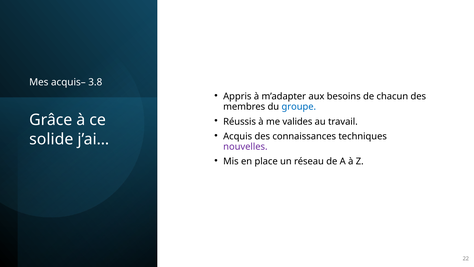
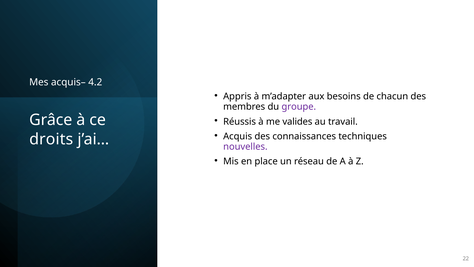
3.8: 3.8 -> 4.2 (95, 82)
groupe colour: blue -> purple (299, 107)
solide: solide -> droits (51, 139)
